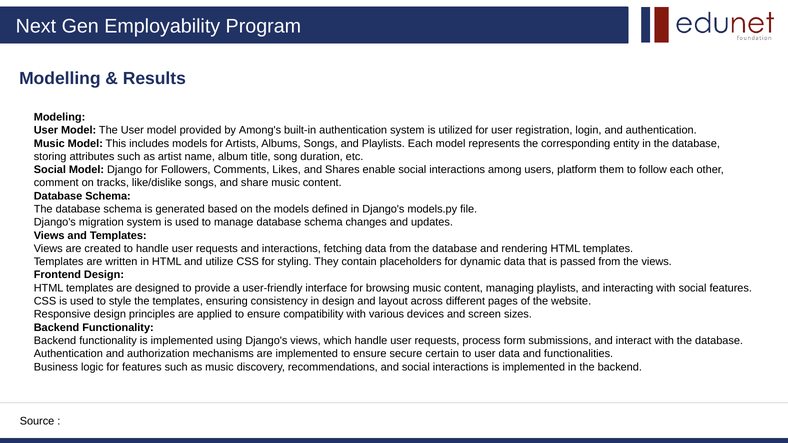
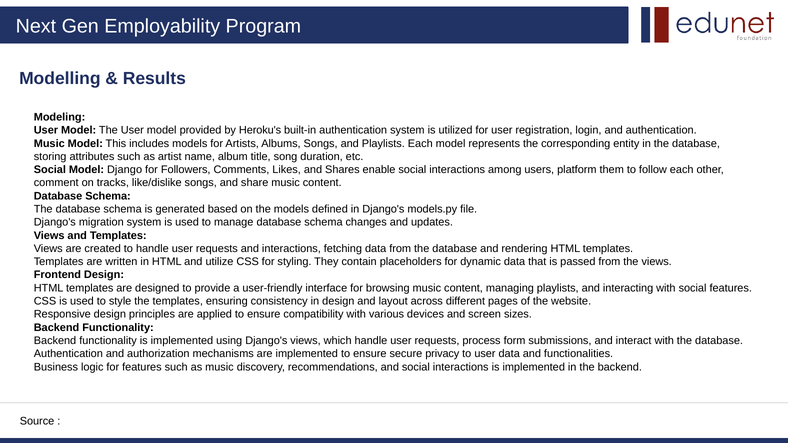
Among's: Among's -> Heroku's (260, 130)
certain: certain -> privacy (442, 354)
